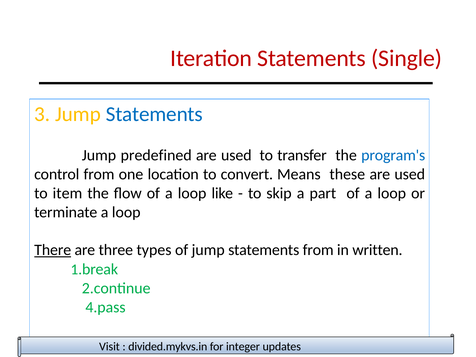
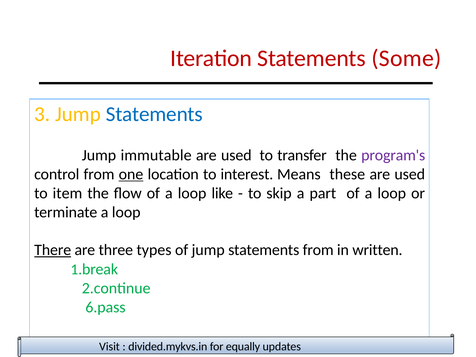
Single: Single -> Some (406, 58)
predefined: predefined -> immutable (156, 155)
program's colour: blue -> purple (393, 155)
one underline: none -> present (131, 174)
convert: convert -> interest (247, 174)
4.pass: 4.pass -> 6.pass (105, 307)
integer: integer -> equally (243, 347)
